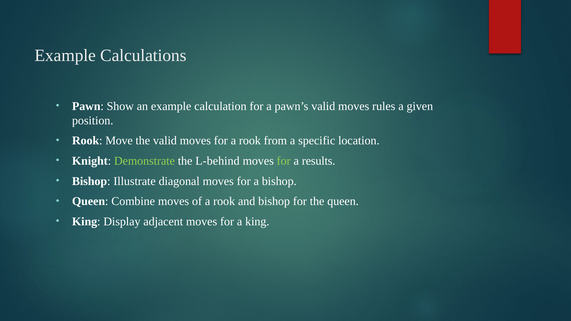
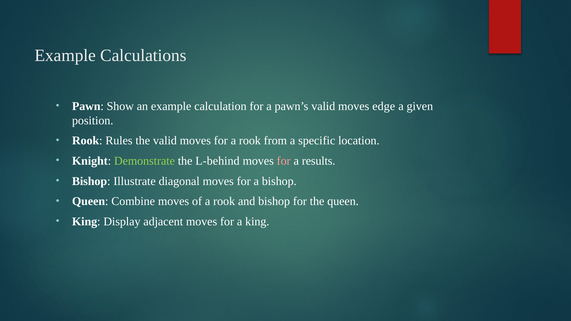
rules: rules -> edge (384, 106)
Move: Move -> Rules (119, 141)
for colour: light green -> pink (284, 161)
